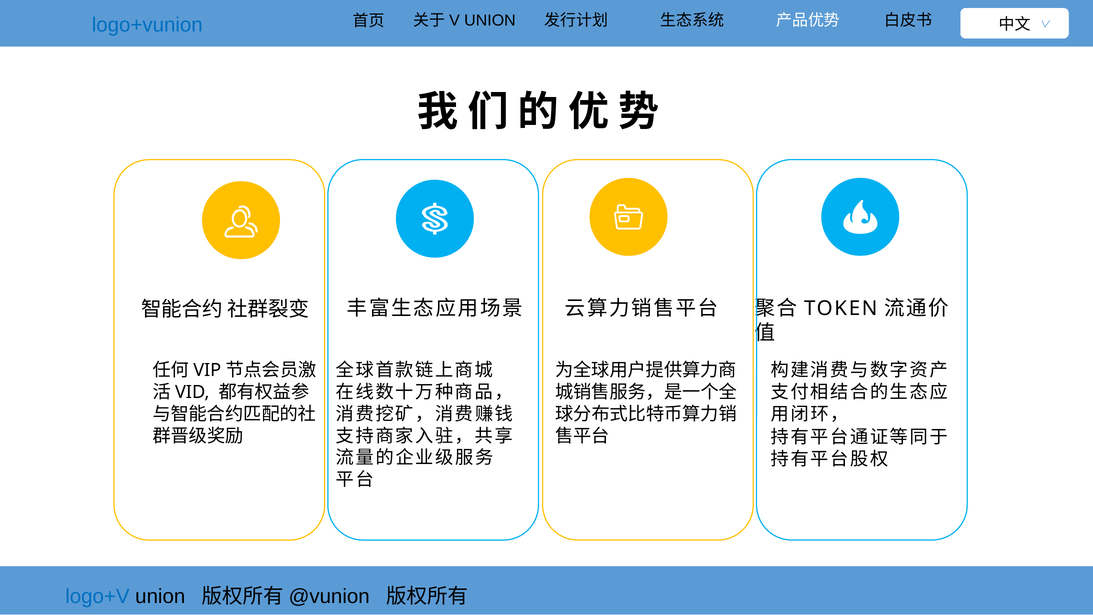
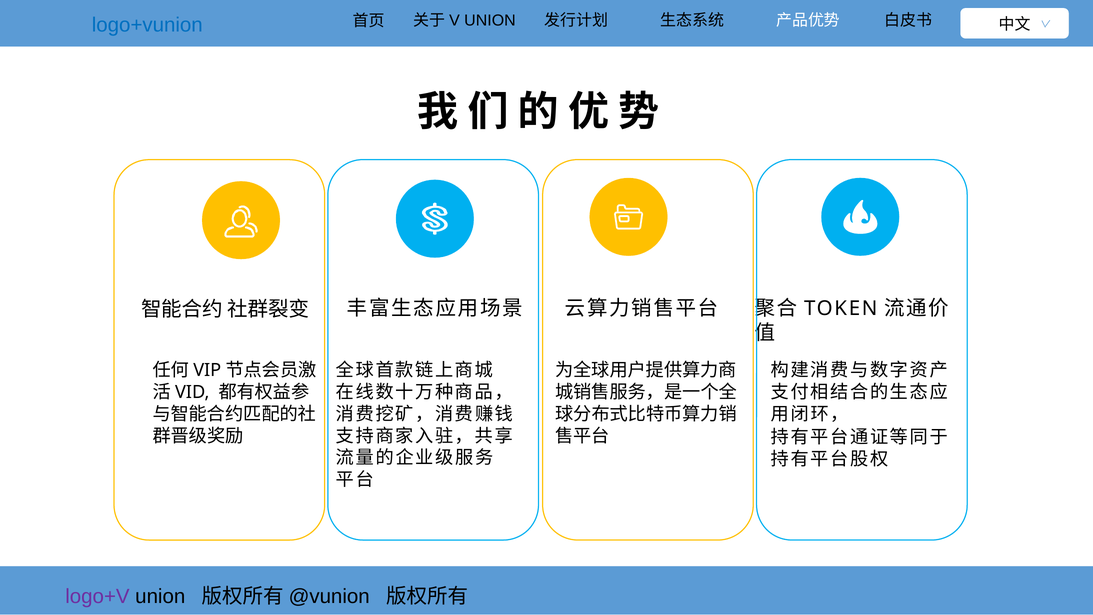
logo+V colour: blue -> purple (97, 596)
